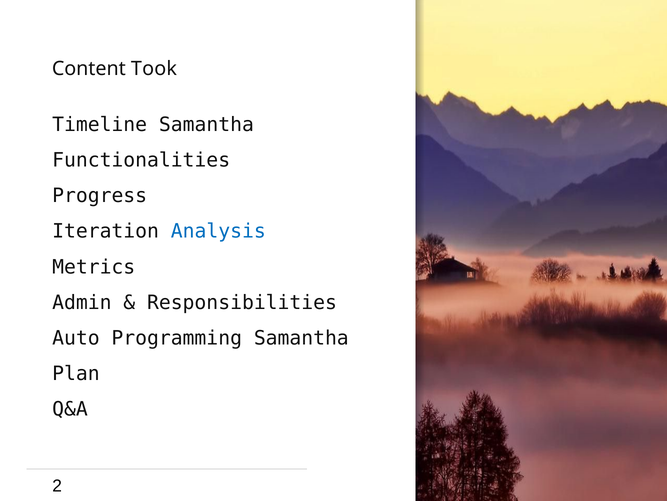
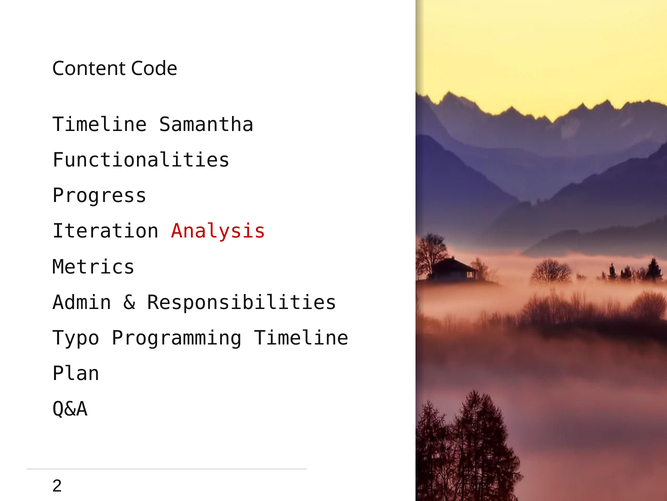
Took: Took -> Code (154, 69)
Analysis colour: blue -> red (218, 231)
Auto: Auto -> Typo (76, 338)
Programming Samantha: Samantha -> Timeline (301, 338)
